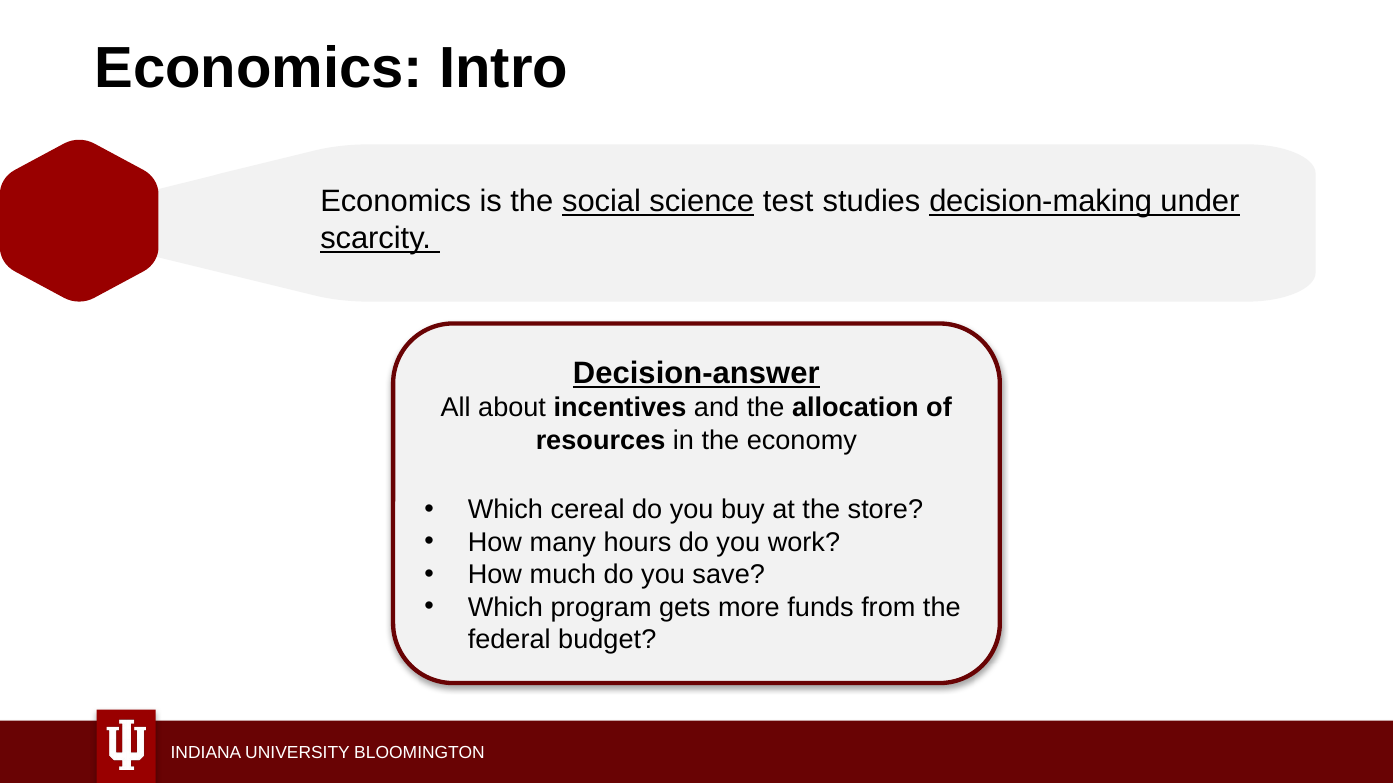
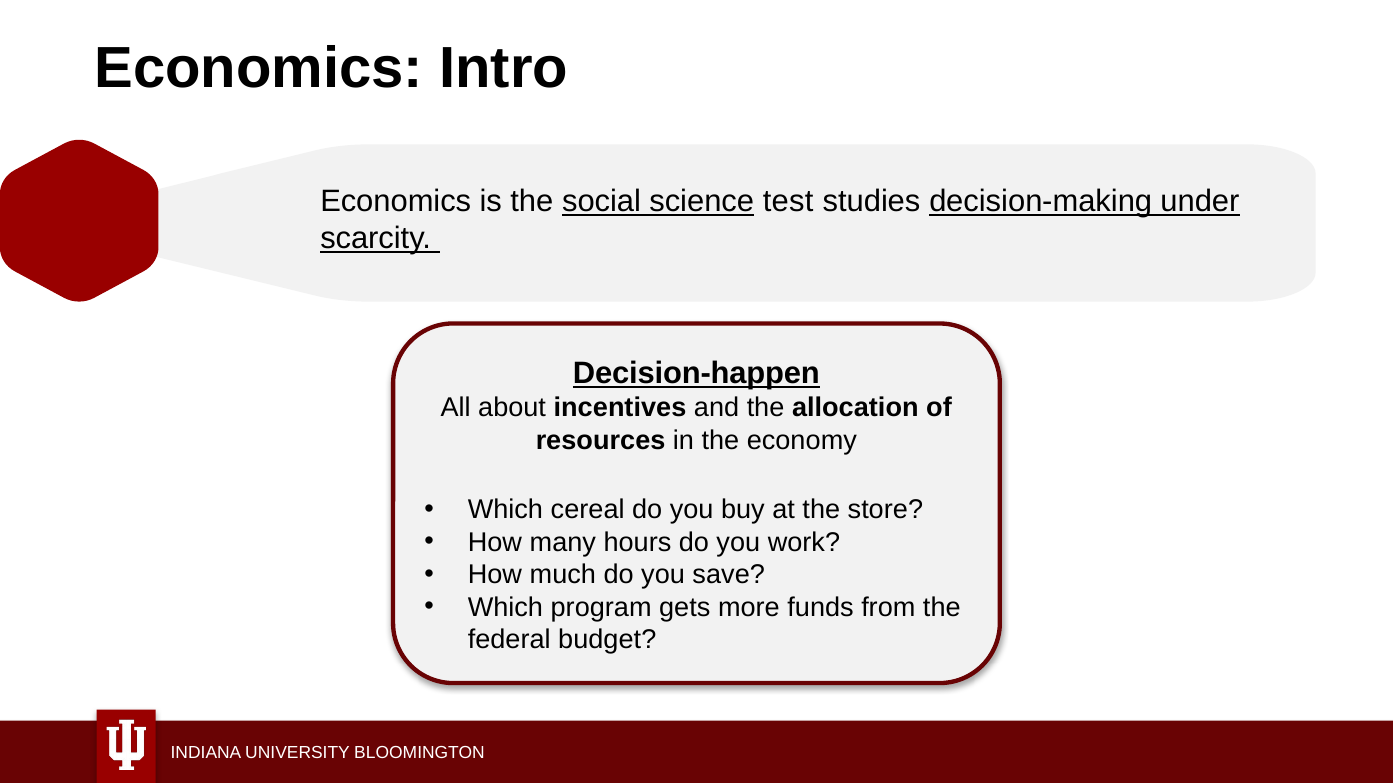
Decision-answer: Decision-answer -> Decision-happen (696, 373)
